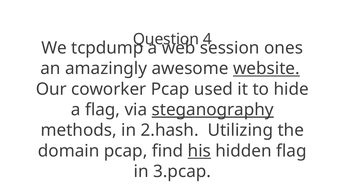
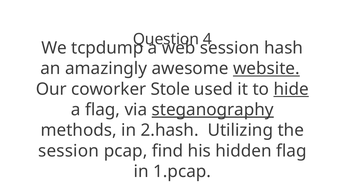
ones: ones -> hash (284, 48)
coworker Pcap: Pcap -> Stole (170, 89)
hide underline: none -> present (291, 89)
domain: domain -> session (69, 151)
his underline: present -> none (199, 151)
3.pcap: 3.pcap -> 1.pcap (182, 171)
